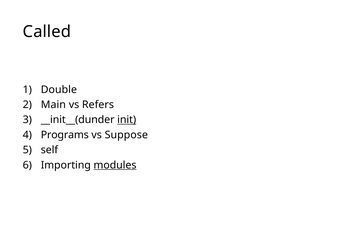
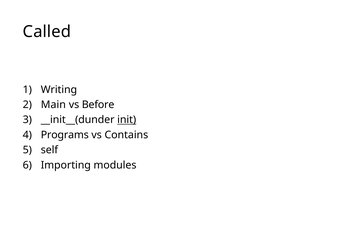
Double: Double -> Writing (59, 90)
Refers: Refers -> Before (98, 105)
Suppose: Suppose -> Contains (126, 135)
modules underline: present -> none (115, 165)
